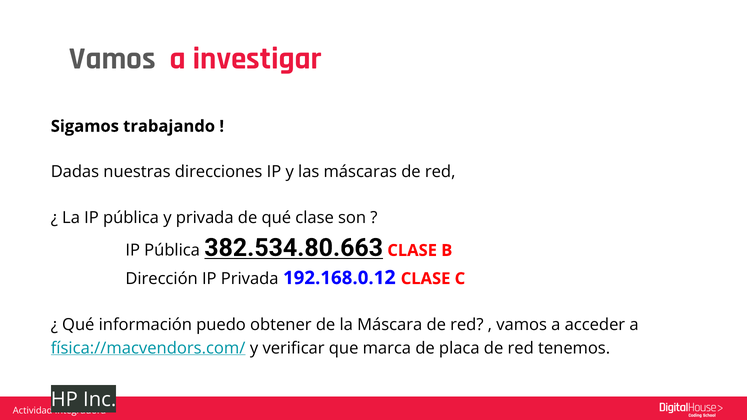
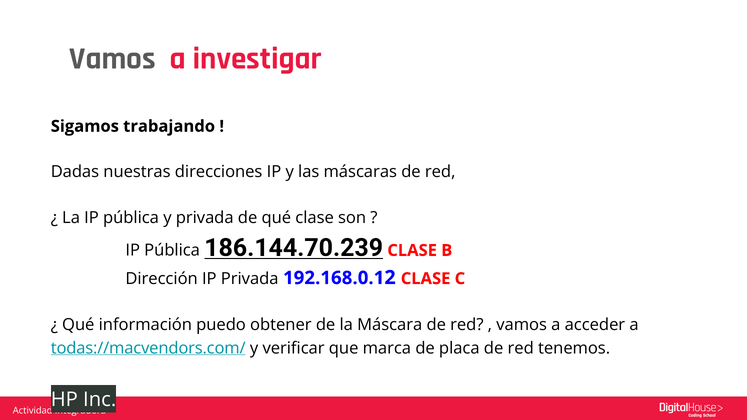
382.534.80.663: 382.534.80.663 -> 186.144.70.239 (294, 248)
física://macvendors.com/: física://macvendors.com/ -> todas://macvendors.com/ (148, 348)
